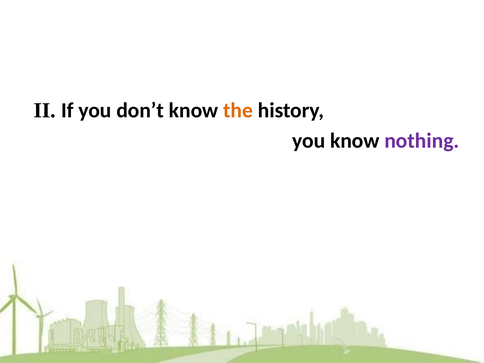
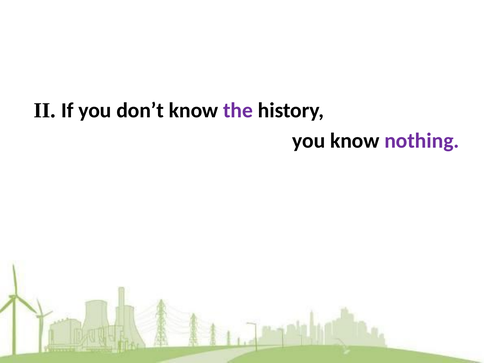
the colour: orange -> purple (238, 111)
